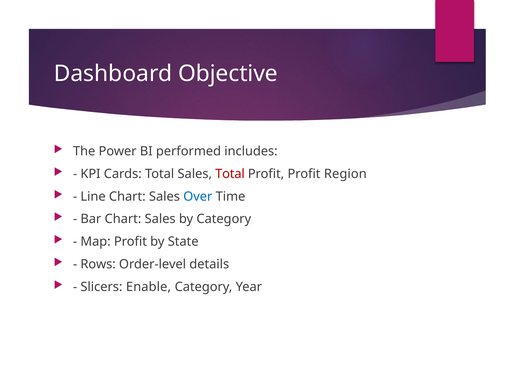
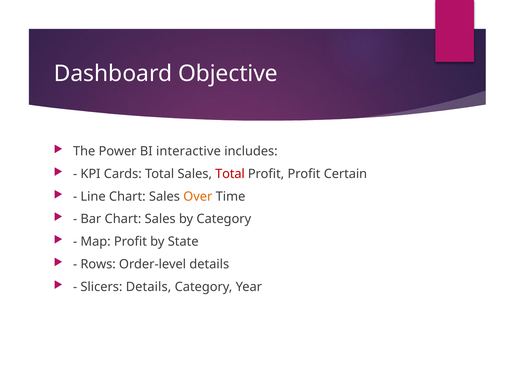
performed: performed -> interactive (188, 151)
Region: Region -> Certain (345, 174)
Over colour: blue -> orange (198, 196)
Slicers Enable: Enable -> Details (148, 286)
